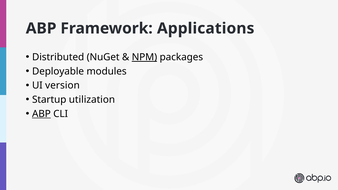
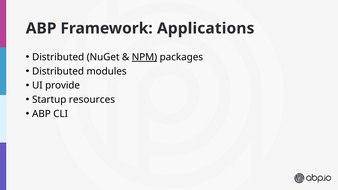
Deployable: Deployable -> Distributed (58, 71)
version: version -> provide (63, 85)
utilization: utilization -> resources (92, 100)
ABP underline: present -> none (41, 114)
